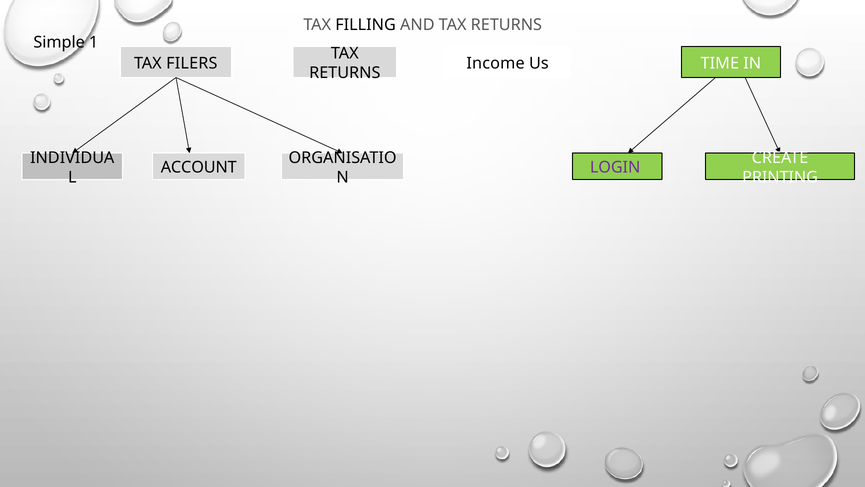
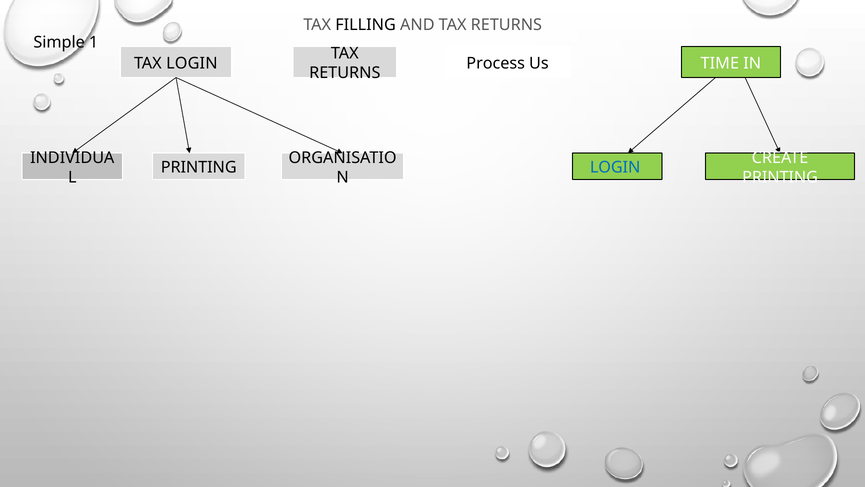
TAX FILERS: FILERS -> LOGIN (192, 63)
Income: Income -> Process (496, 63)
ACCOUNT: ACCOUNT -> PRINTING (199, 167)
LOGIN colour: purple -> blue (615, 167)
